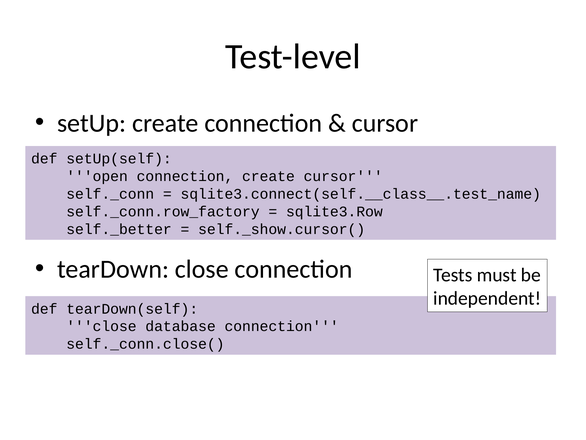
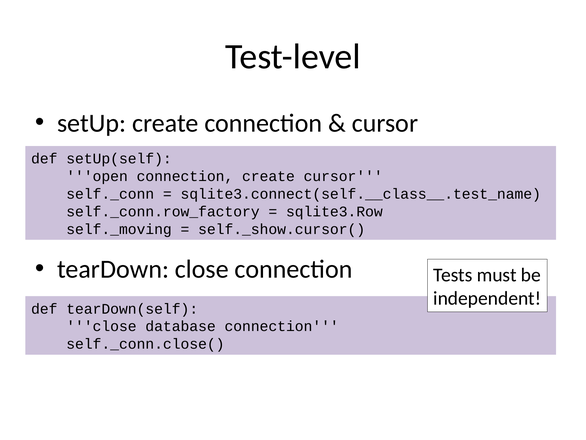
self._better: self._better -> self._moving (119, 229)
